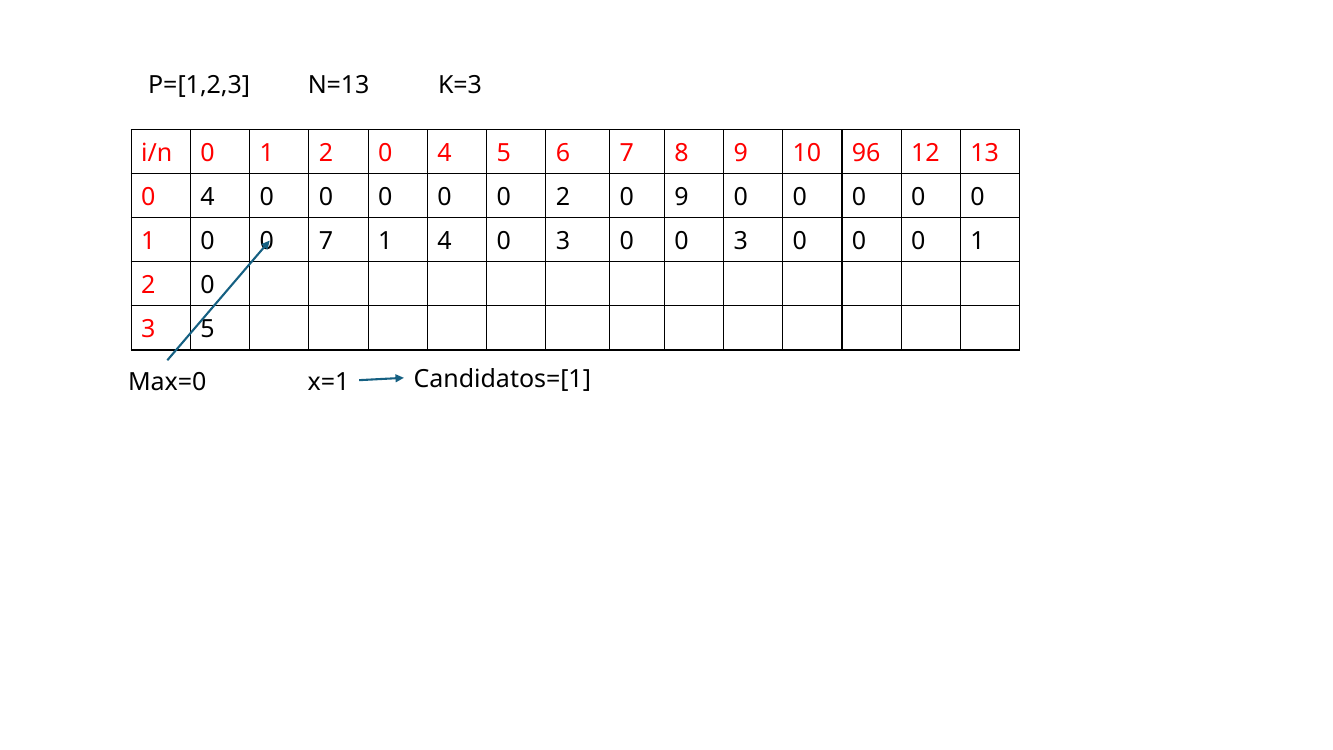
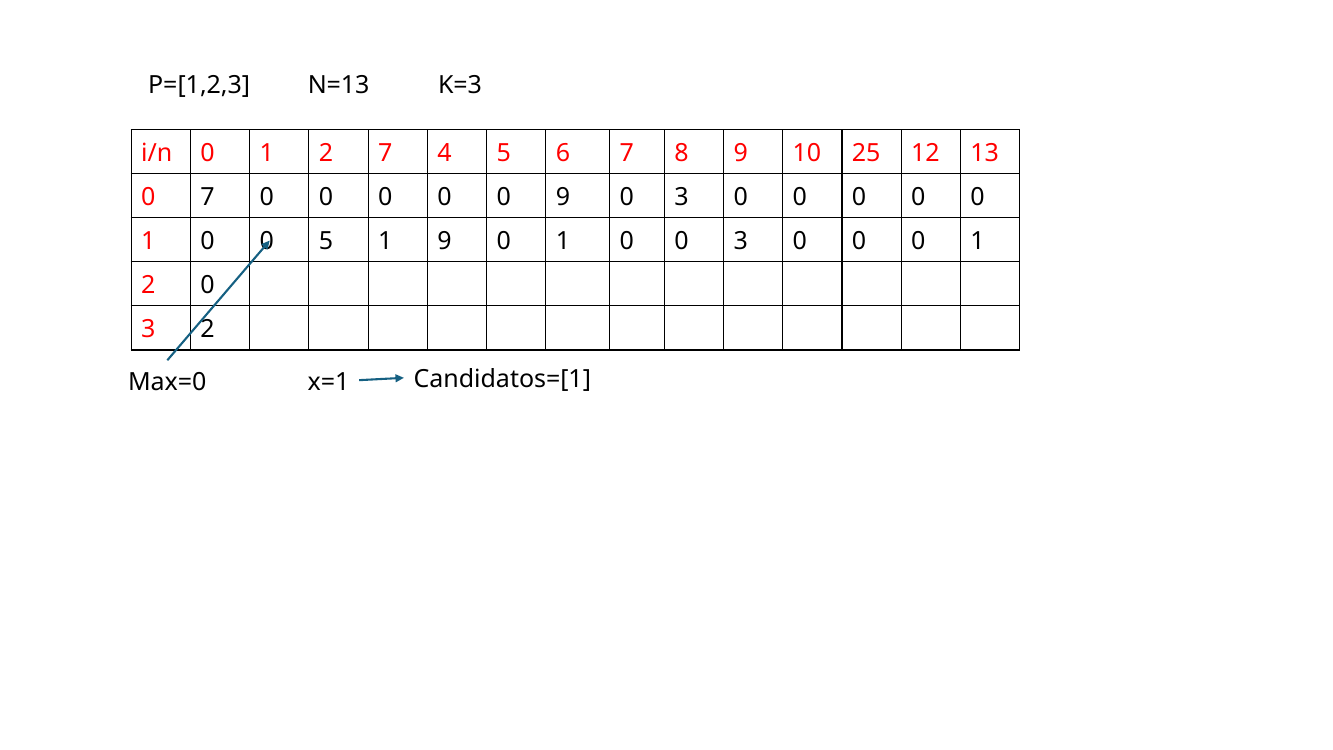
0: 0 -> 7 (385, 153)
96: 96 -> 25 (866, 153)
4: 4 -> 7 (208, 197)
0 2: 2 -> 9 (563, 197)
9: 9 -> 3 (681, 197)
7: 7 -> 5 (326, 241)
1 4: 4 -> 9 (445, 241)
3: 3 -> 1 (563, 241)
3 5: 5 -> 2 (208, 329)
